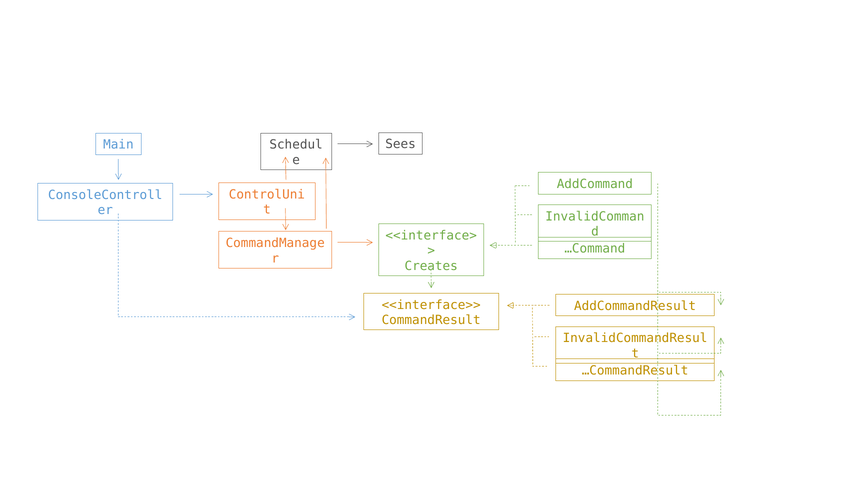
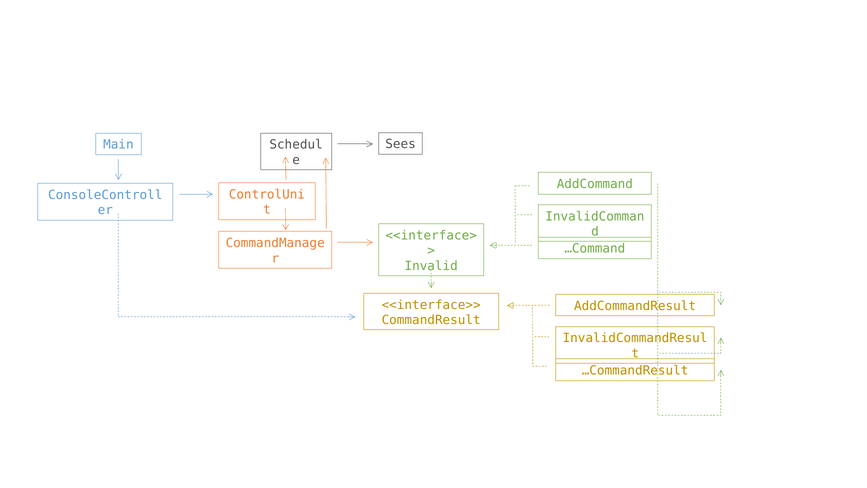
Creates: Creates -> Invalid (431, 266)
